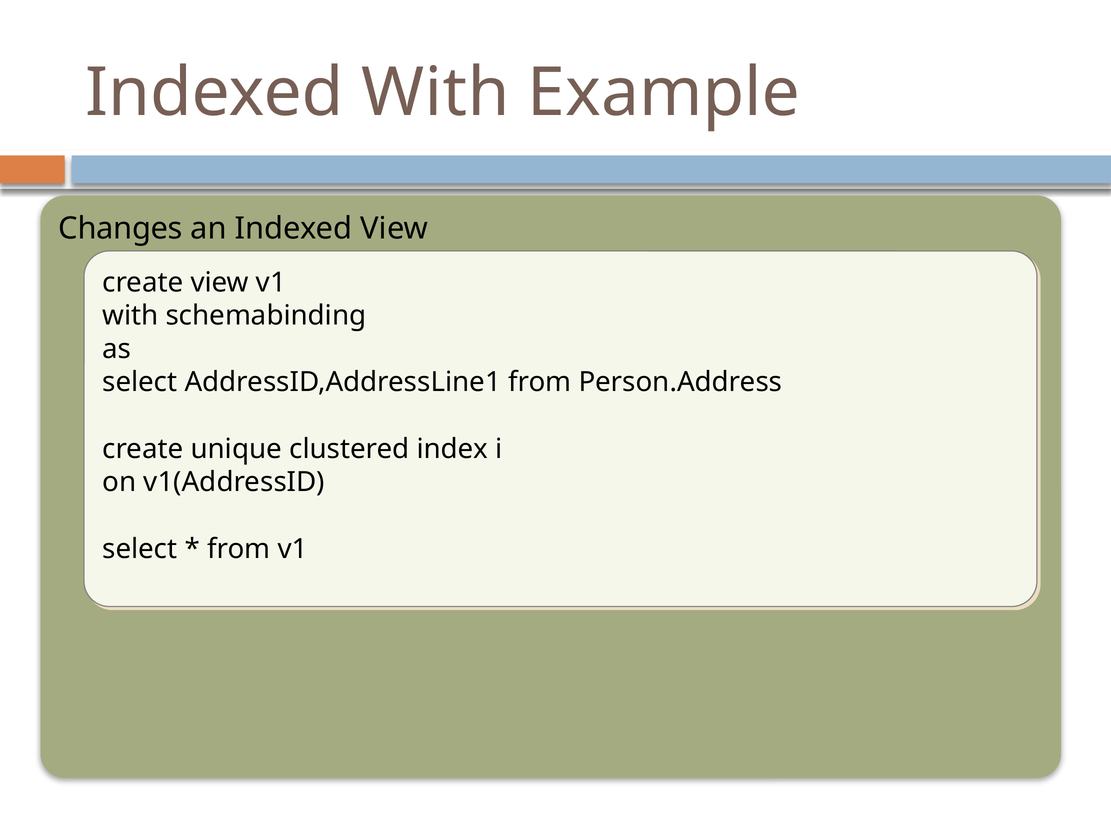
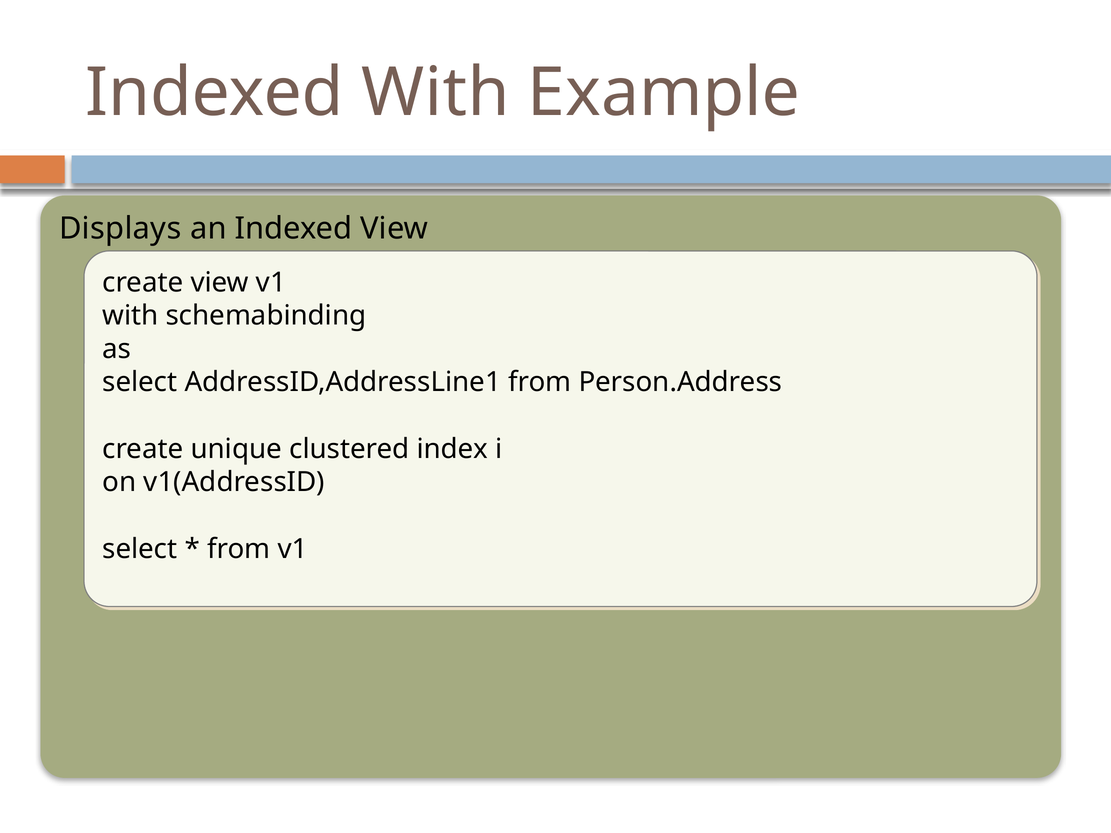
Changes: Changes -> Displays (120, 229)
